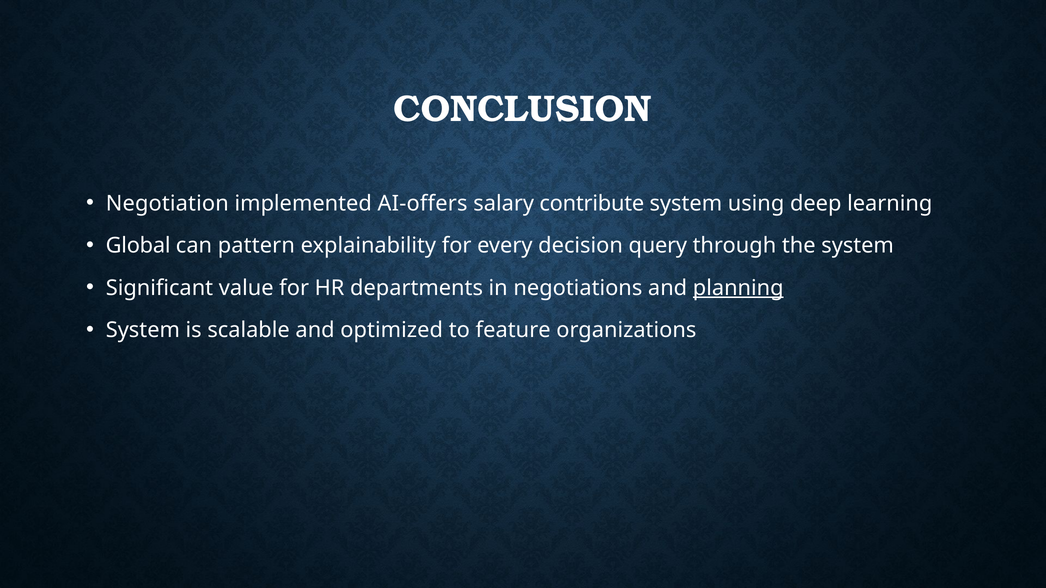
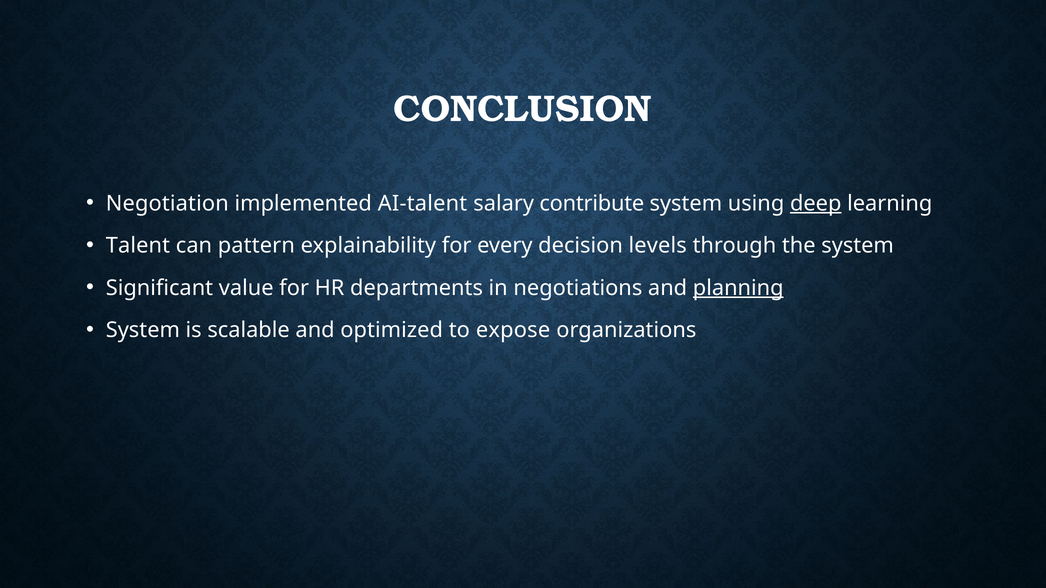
AI-offers: AI-offers -> AI-talent (422, 204)
deep underline: none -> present (816, 204)
Global: Global -> Talent (138, 246)
query: query -> levels (658, 246)
feature: feature -> expose (513, 330)
